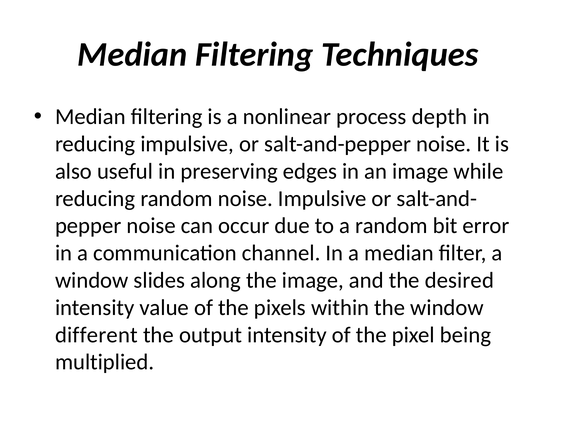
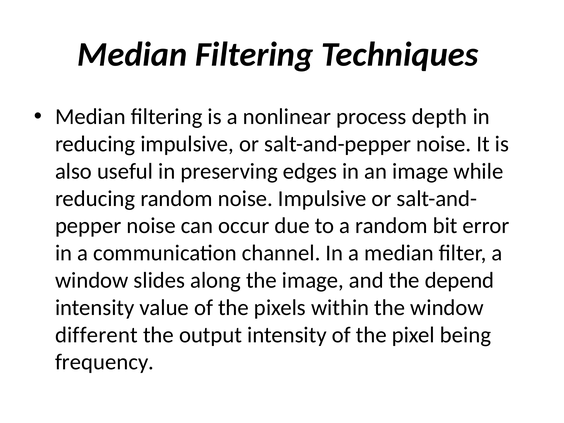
desired: desired -> depend (459, 280)
multiplied: multiplied -> frequency (105, 362)
